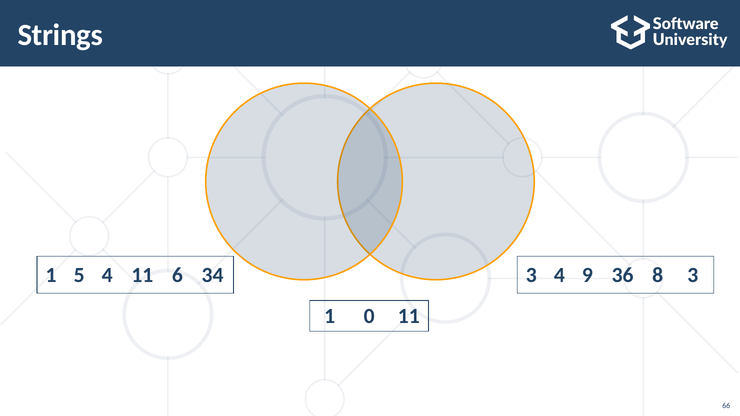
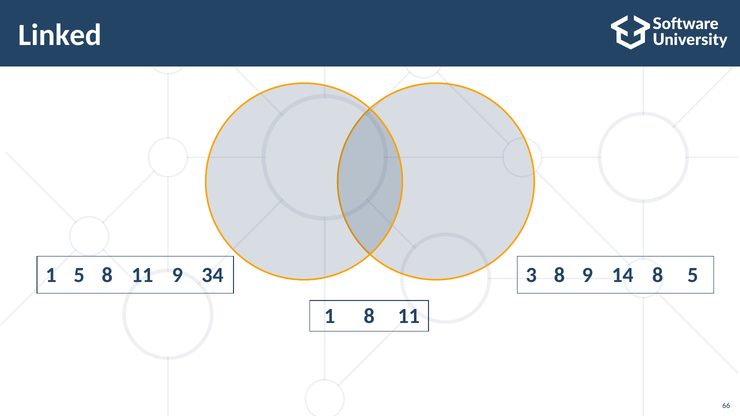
Strings: Strings -> Linked (60, 35)
5 4: 4 -> 8 (107, 275)
11 6: 6 -> 9 (177, 275)
3 4: 4 -> 8 (559, 275)
36: 36 -> 14 (623, 275)
8 3: 3 -> 5 (693, 275)
1 0: 0 -> 8 (369, 316)
